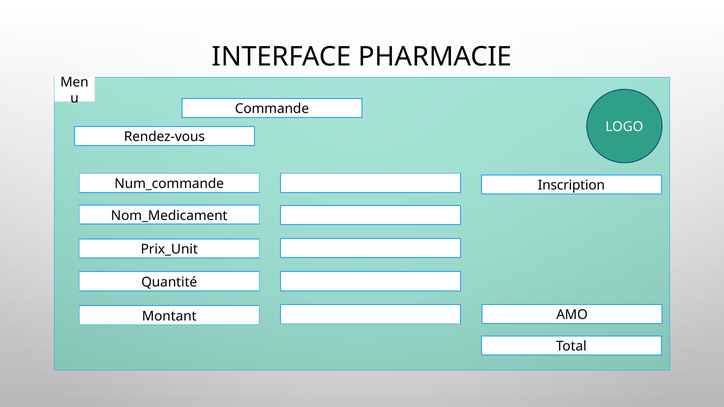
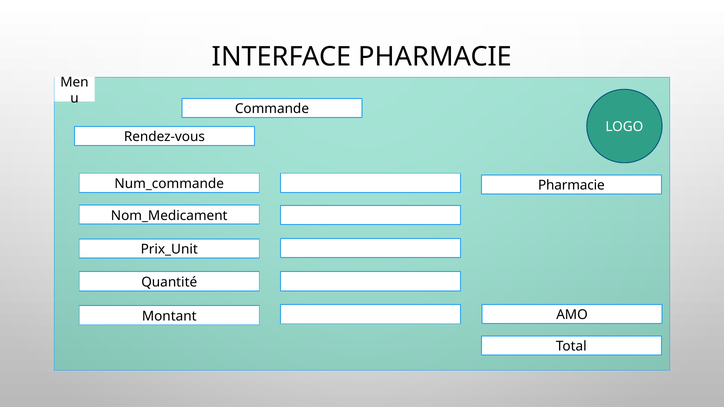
Inscription: Inscription -> Pharmacie (571, 186)
